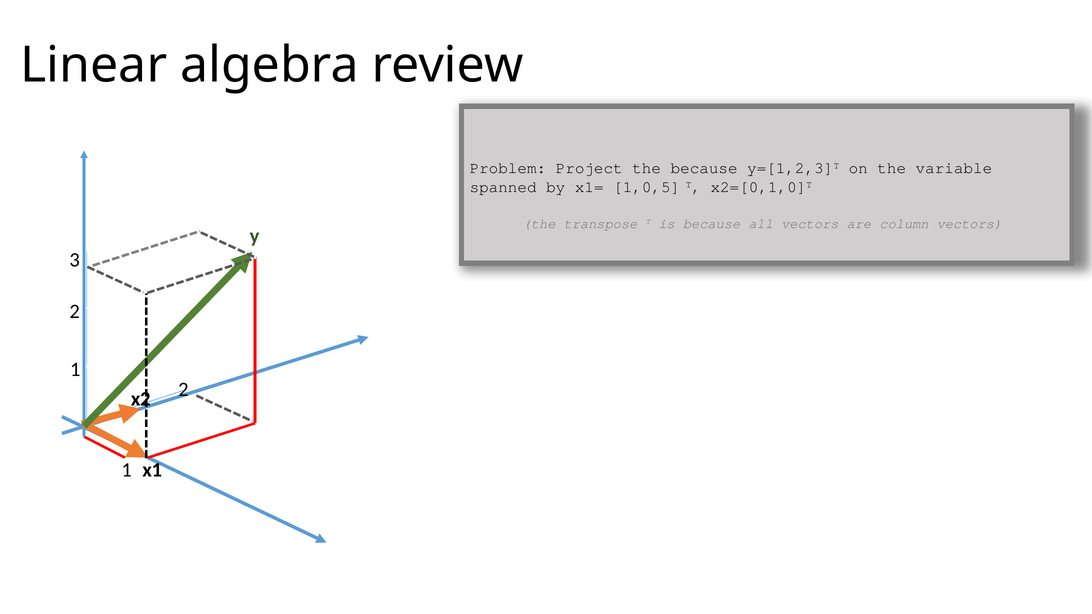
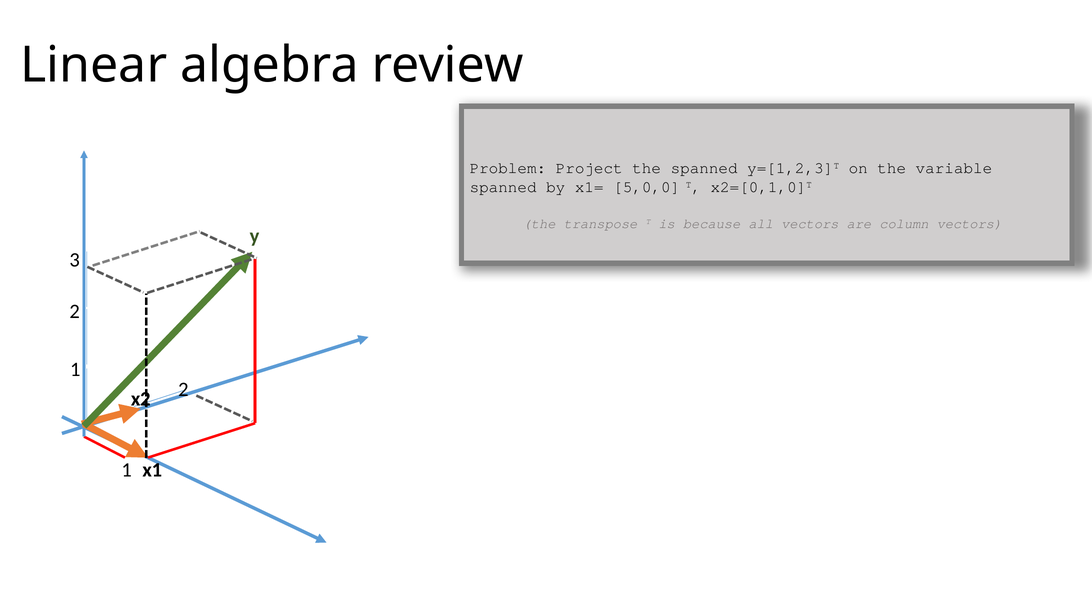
the because: because -> spanned (704, 168)
1,0,5: 1,0,5 -> 5,0,0 (647, 187)
